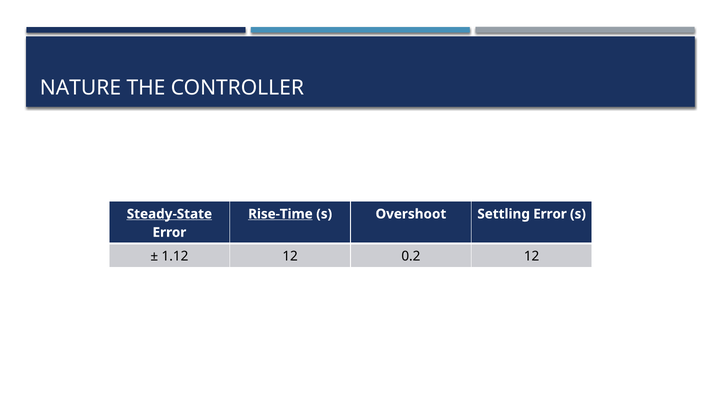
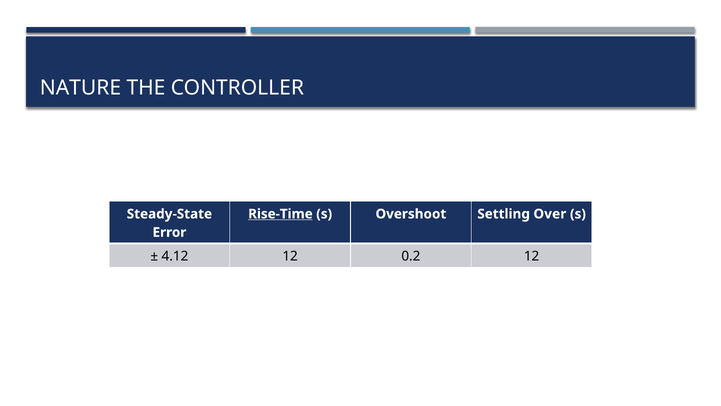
Steady-State underline: present -> none (169, 214)
Settling Error: Error -> Over (550, 214)
1.12: 1.12 -> 4.12 (175, 256)
